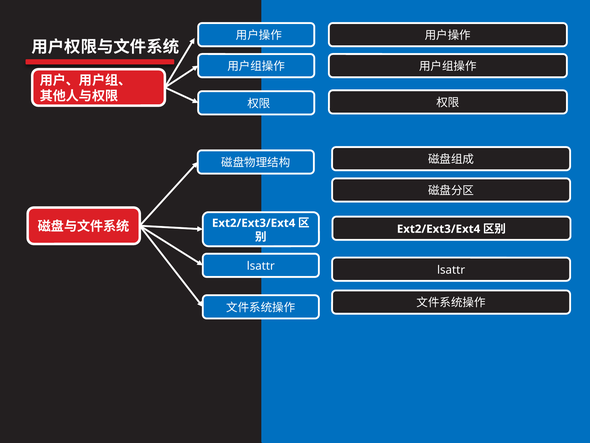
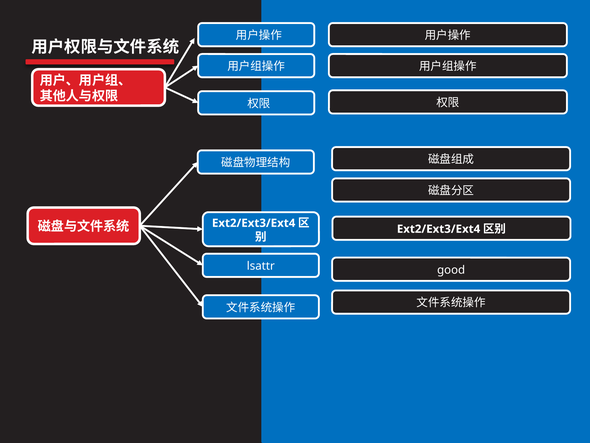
lsattr: lsattr -> good (451, 270)
